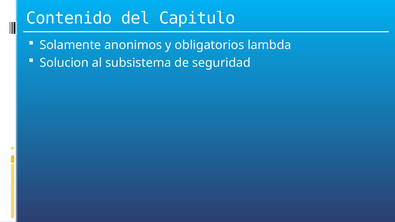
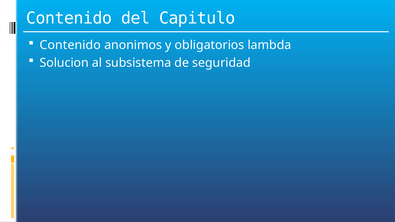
Solamente: Solamente -> Contenido (70, 45)
